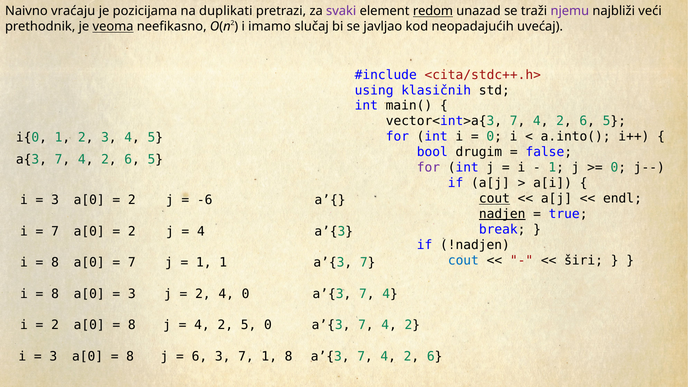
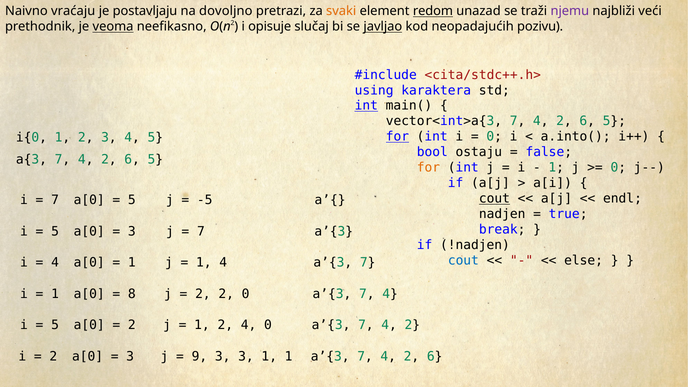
pozicijama: pozicijama -> postavljaju (145, 11)
duplikati: duplikati -> dovoljno (226, 11)
svaki colour: purple -> orange (341, 11)
imamo: imamo -> opisuje (270, 27)
javljao underline: none -> present (383, 27)
uvećaj: uvećaj -> pozivu (540, 27)
klasičnih: klasičnih -> karaktera (436, 90)
int underline: none -> present (366, 106)
for underline: none -> present (397, 137)
drugim: drugim -> ostaju (479, 152)
for colour: purple -> orange (428, 168)
3: 3 -> 7 (55, 200)
2: 2 -> 5 (132, 200)
-6: -6 -> -5 (205, 200)
nadjen underline: present -> none (502, 214)
4: 4 -> 7 (201, 231)
7: 7 -> 5 (55, 231)
2: 2 -> 3 (132, 231)
širi: širi -> else (584, 261)
8: 8 -> 4 (55, 263)
7: 7 -> 1 (132, 263)
1 1: 1 -> 4 (223, 263)
8: 8 -> 1 (55, 294)
3: 3 -> 8 (132, 294)
2 4: 4 -> 2 (226, 294)
2: 2 -> 5 (55, 325)
8: 8 -> 2 (132, 325)
4: 4 -> 1 (202, 325)
2 5: 5 -> 4 (249, 325)
3: 3 -> 2 (53, 356)
8: 8 -> 3 (130, 356)
6: 6 -> 9 (199, 356)
3 7: 7 -> 3 (246, 356)
1 8: 8 -> 1 (289, 356)
